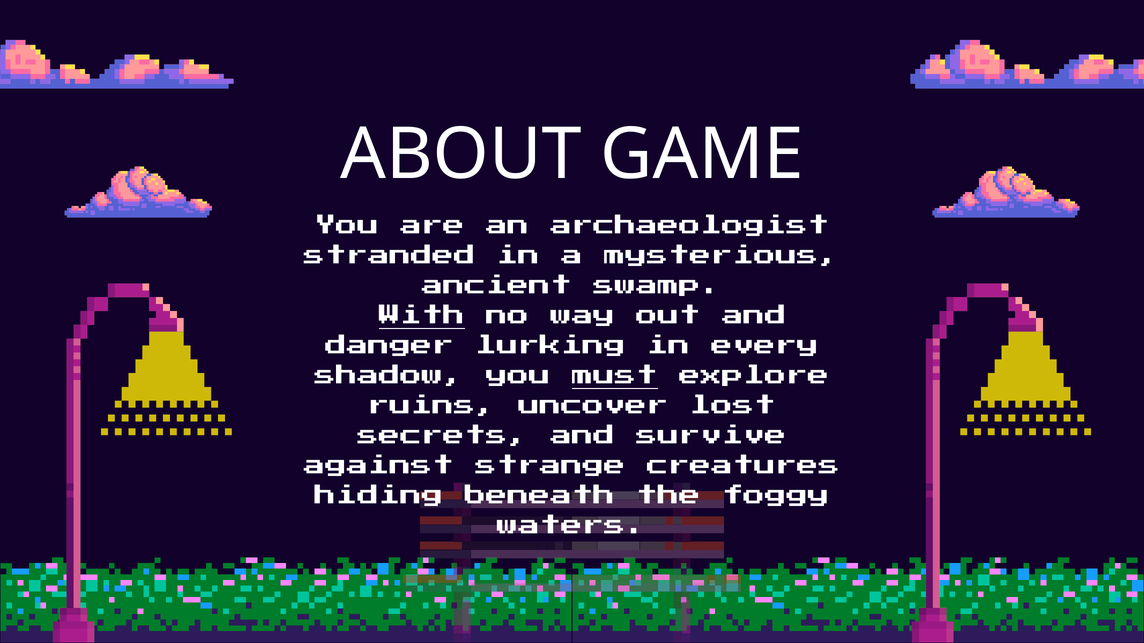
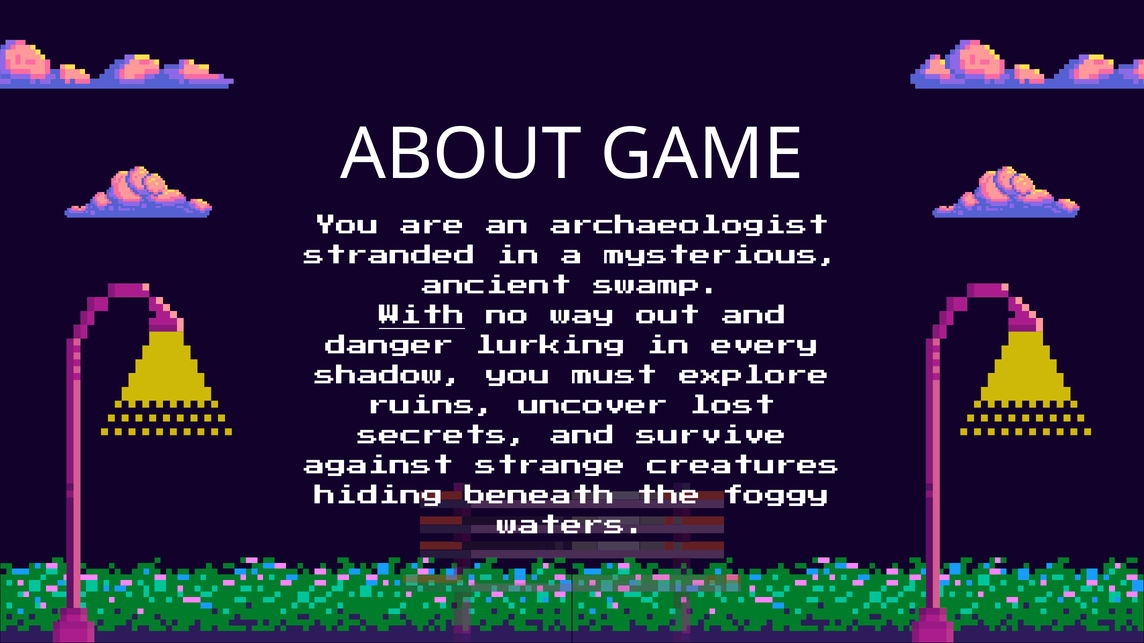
must underline: present -> none (615, 380)
